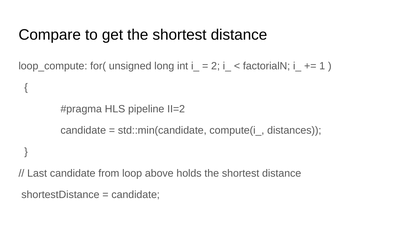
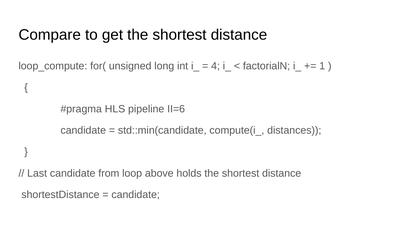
2: 2 -> 4 (216, 66)
II=2: II=2 -> II=6 (176, 109)
